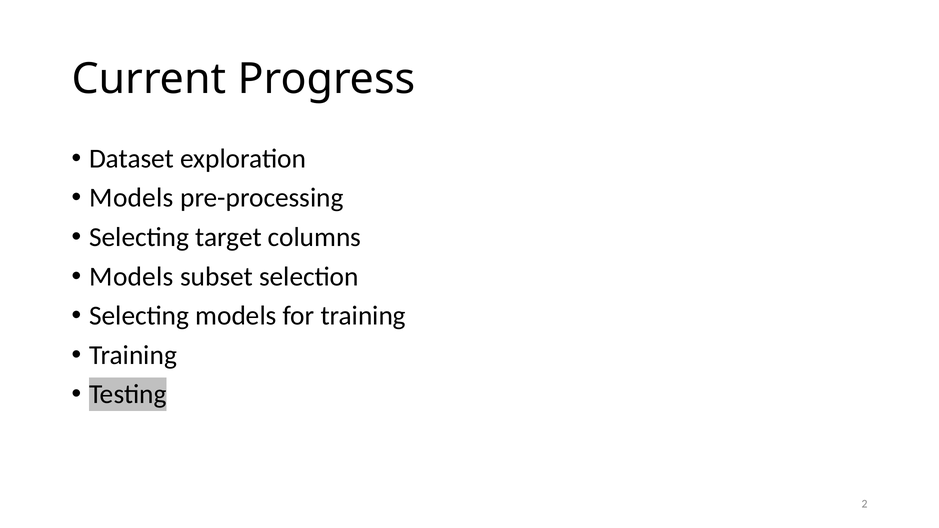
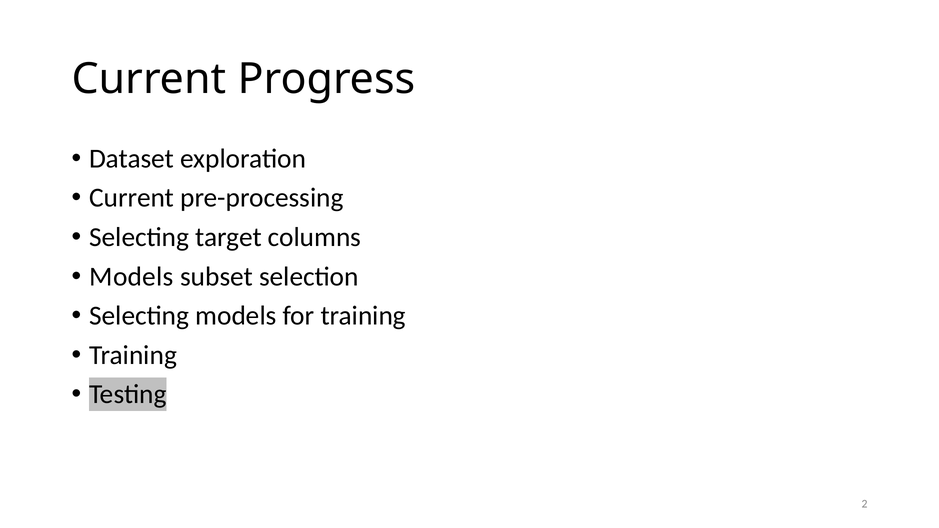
Models: Models -> Current (132, 198)
